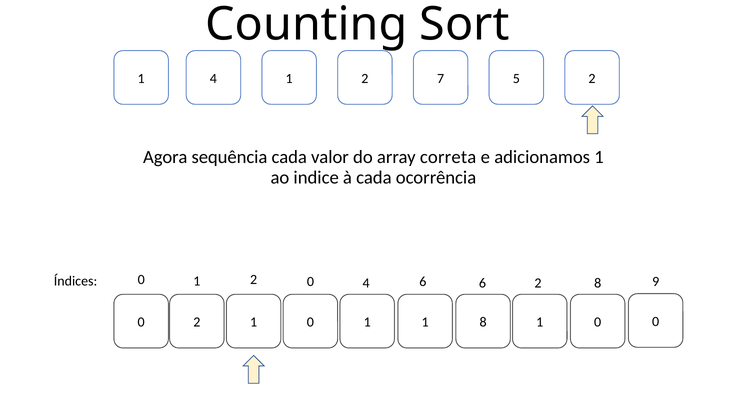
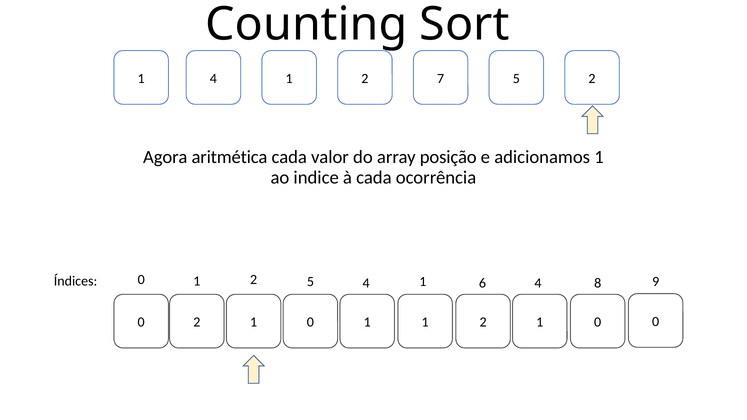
sequência: sequência -> aritmética (230, 157)
correta: correta -> posição (448, 157)
2 0: 0 -> 5 (310, 282)
6: 6 -> 1 (423, 282)
6 2: 2 -> 4 (538, 283)
1 1 8: 8 -> 2 (483, 322)
